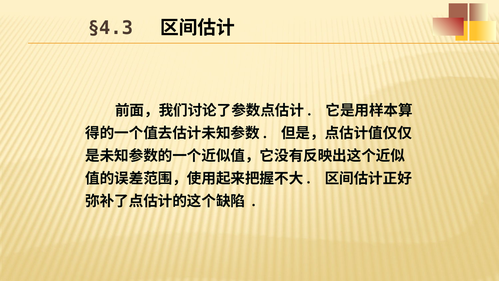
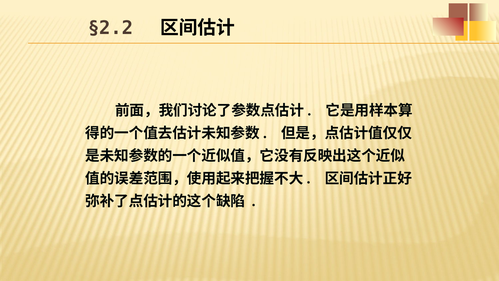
§4.3: §4.3 -> §2.2 (111, 28)
